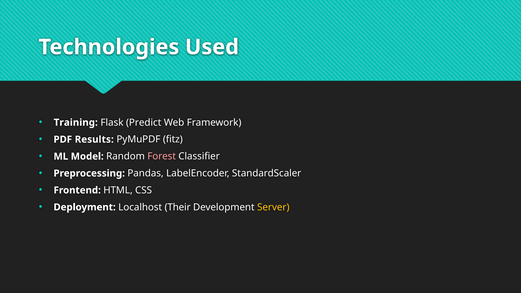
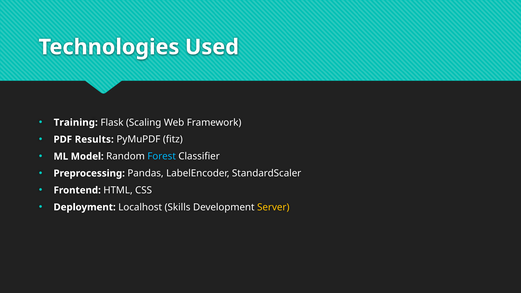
Predict: Predict -> Scaling (144, 123)
Forest colour: pink -> light blue (162, 156)
Their: Their -> Skills (178, 207)
